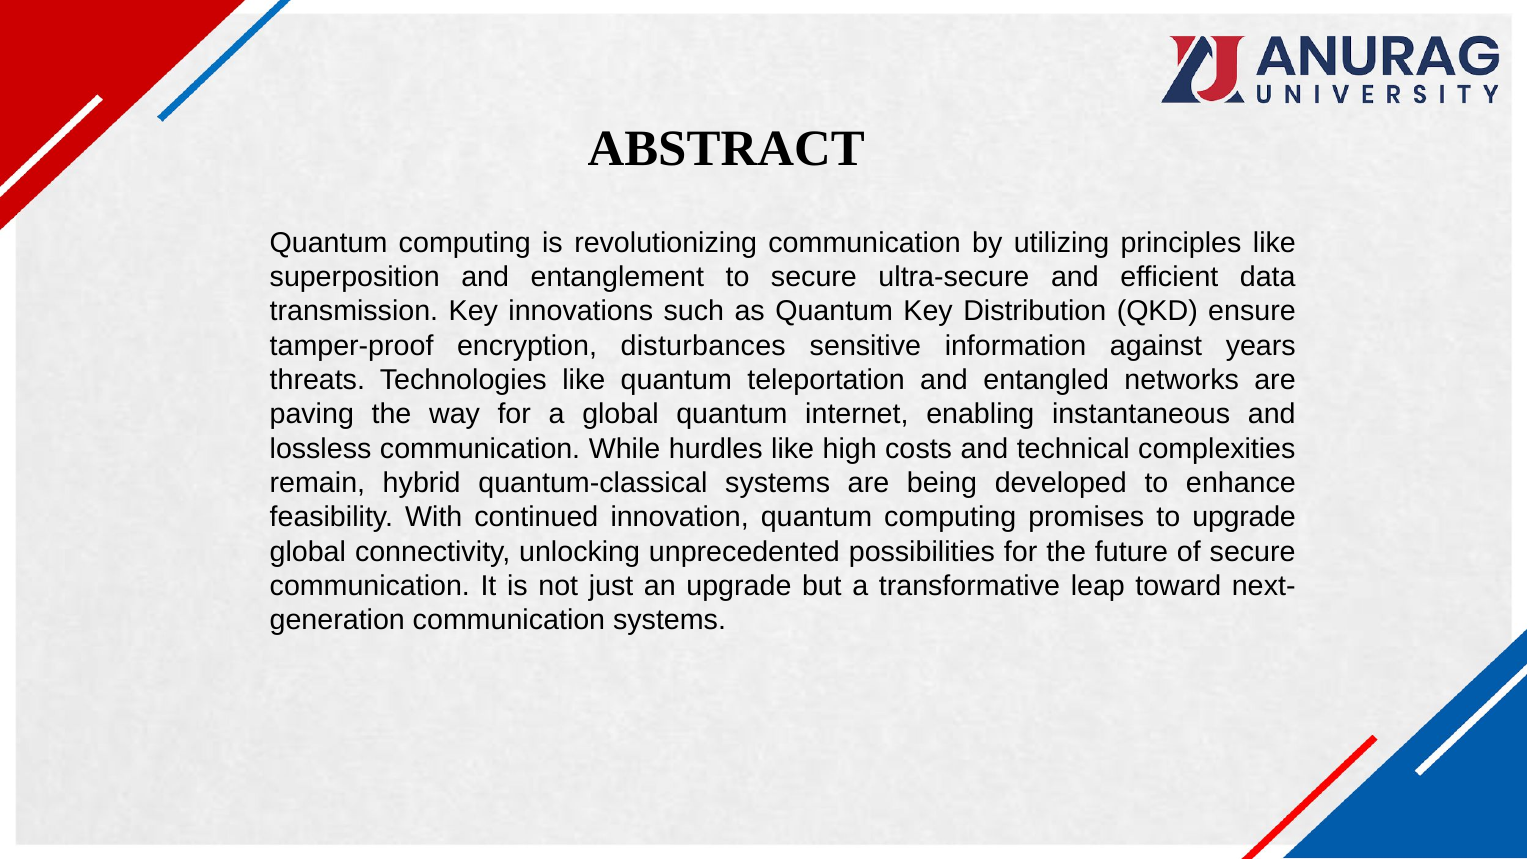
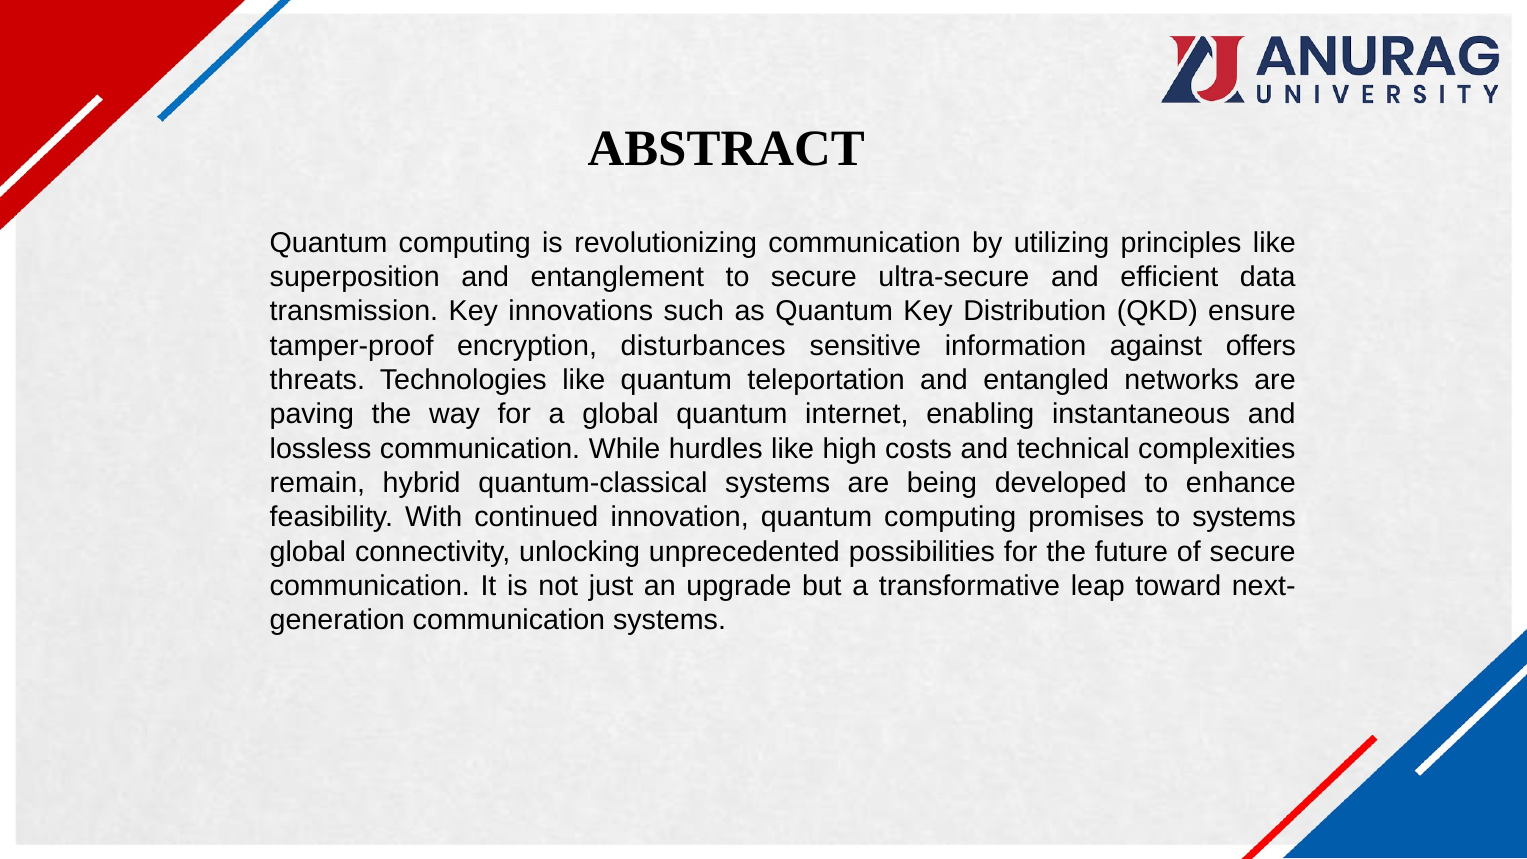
years: years -> offers (1261, 346)
to upgrade: upgrade -> systems (1244, 517)
